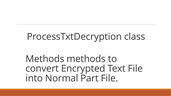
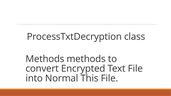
Part: Part -> This (90, 78)
